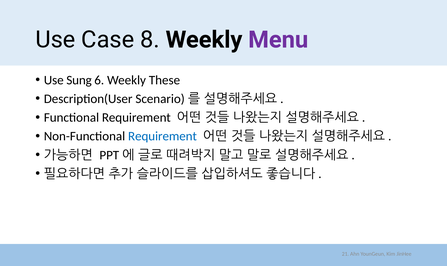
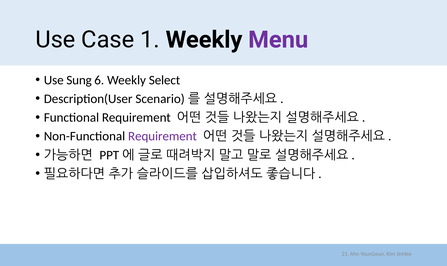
8: 8 -> 1 (150, 40)
These: These -> Select (165, 80)
Requirement colour: blue -> purple (162, 136)
